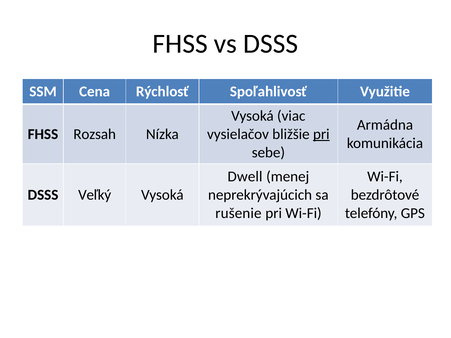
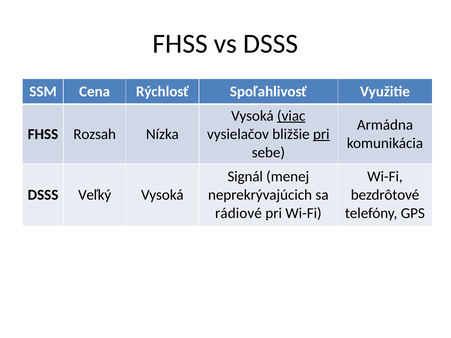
viac underline: none -> present (291, 116)
Dwell: Dwell -> Signál (245, 177)
rušenie: rušenie -> rádiové (238, 214)
